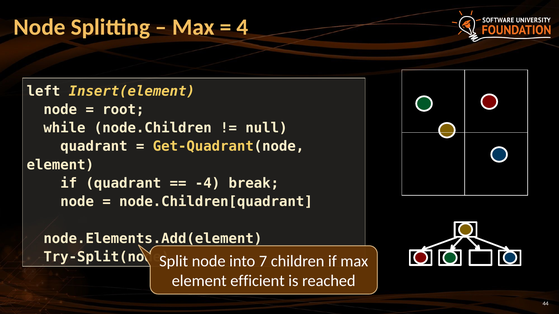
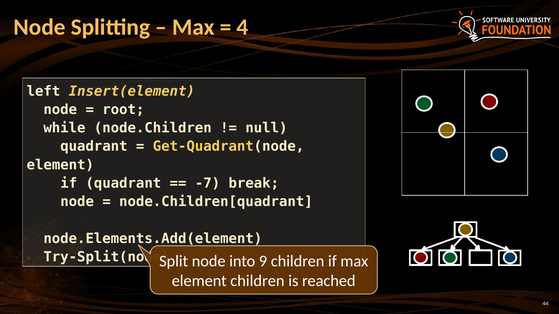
-4: -4 -> -7 (208, 183)
7: 7 -> 9 (263, 262)
element efficient: efficient -> children (257, 281)
